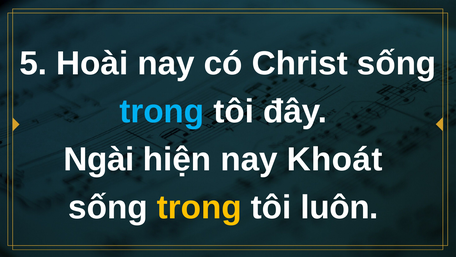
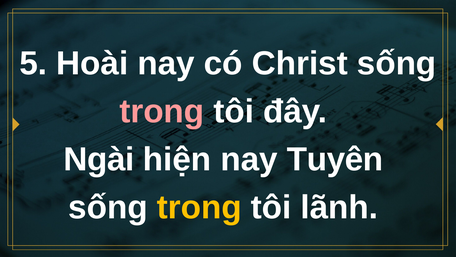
trong colour: light blue -> pink (162, 111)
Khoát: Khoát -> Tuyên (335, 159)
luôn: luôn -> lãnh (339, 207)
